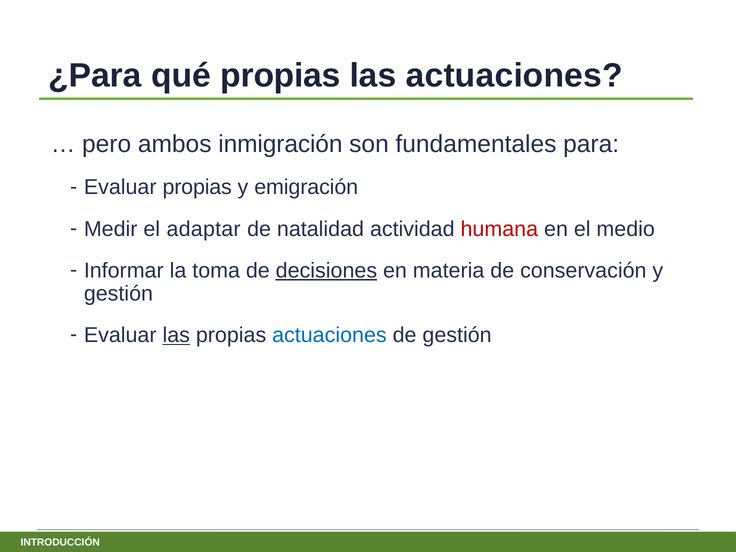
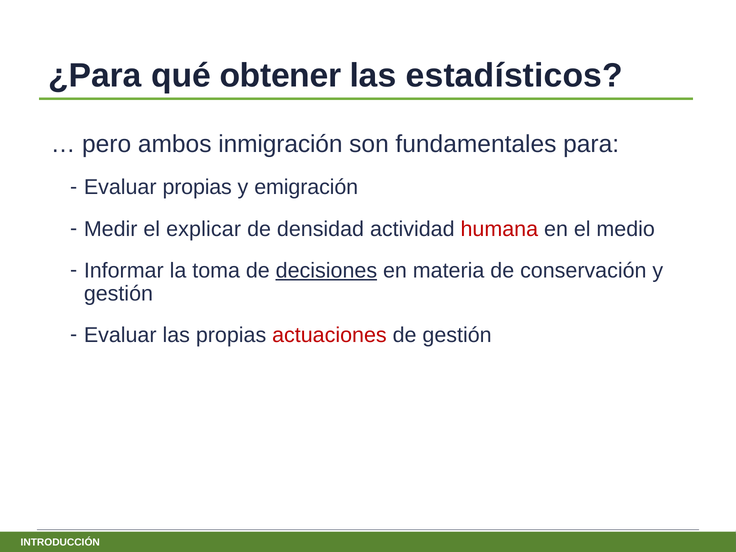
qué propias: propias -> obtener (280, 76)
las actuaciones: actuaciones -> estadísticos (514, 76)
adaptar: adaptar -> explicar (204, 229)
natalidad: natalidad -> densidad (321, 229)
las underline: present -> none (176, 335)
actuaciones colour: blue -> red (329, 335)
